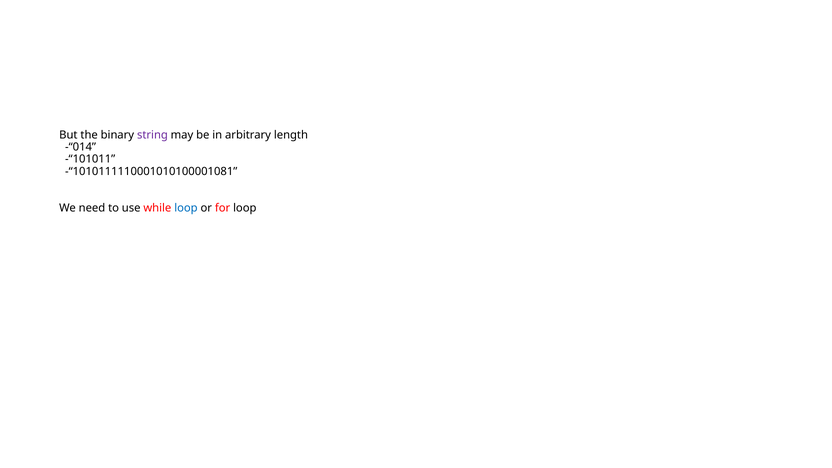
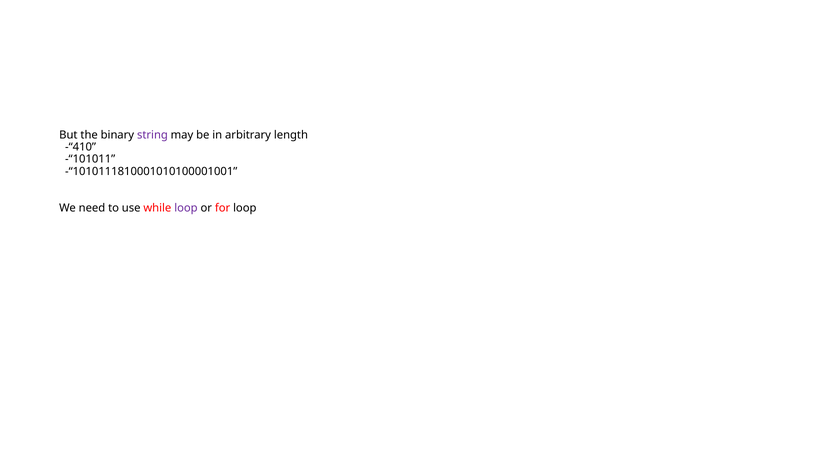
-“014: -“014 -> -“410 (81, 147)
-“1010111110001010100001081: -“1010111110001010100001081 -> -“1010111810001010100001001 (151, 171)
loop colour: blue -> purple (186, 208)
